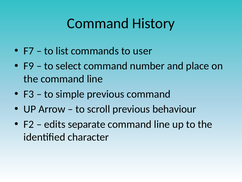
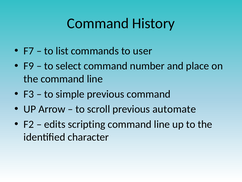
behaviour: behaviour -> automate (174, 109)
separate: separate -> scripting (87, 124)
